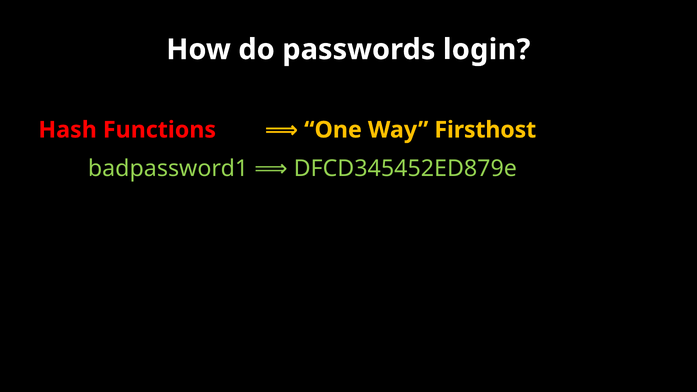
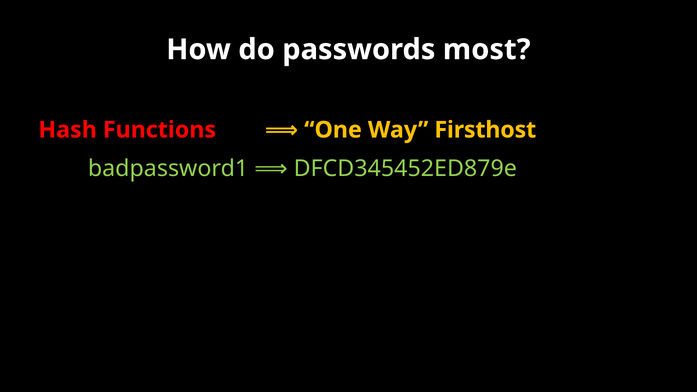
login: login -> most (487, 50)
